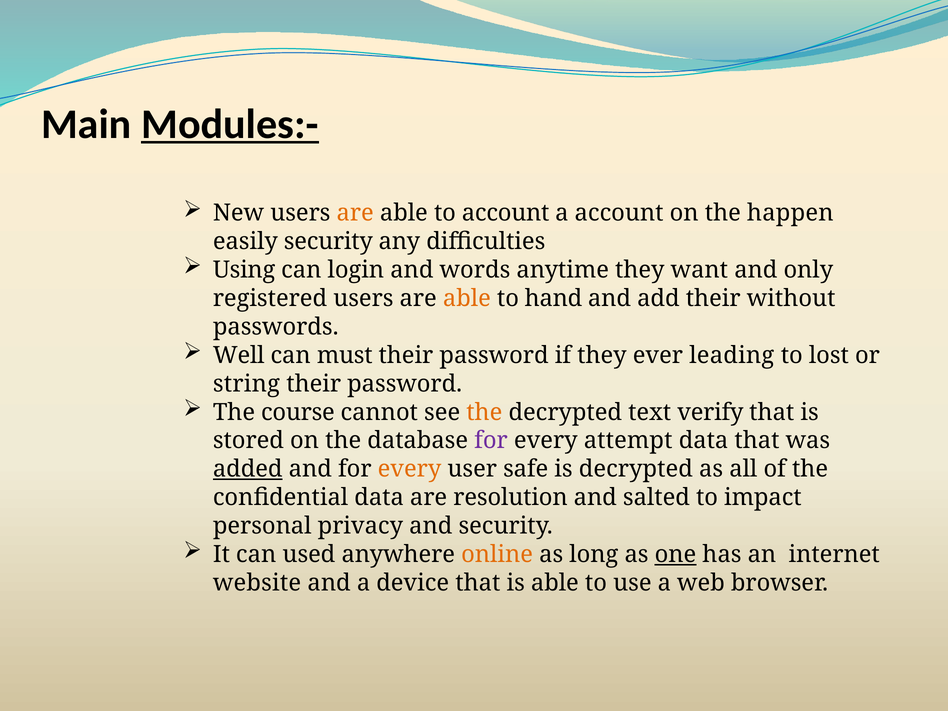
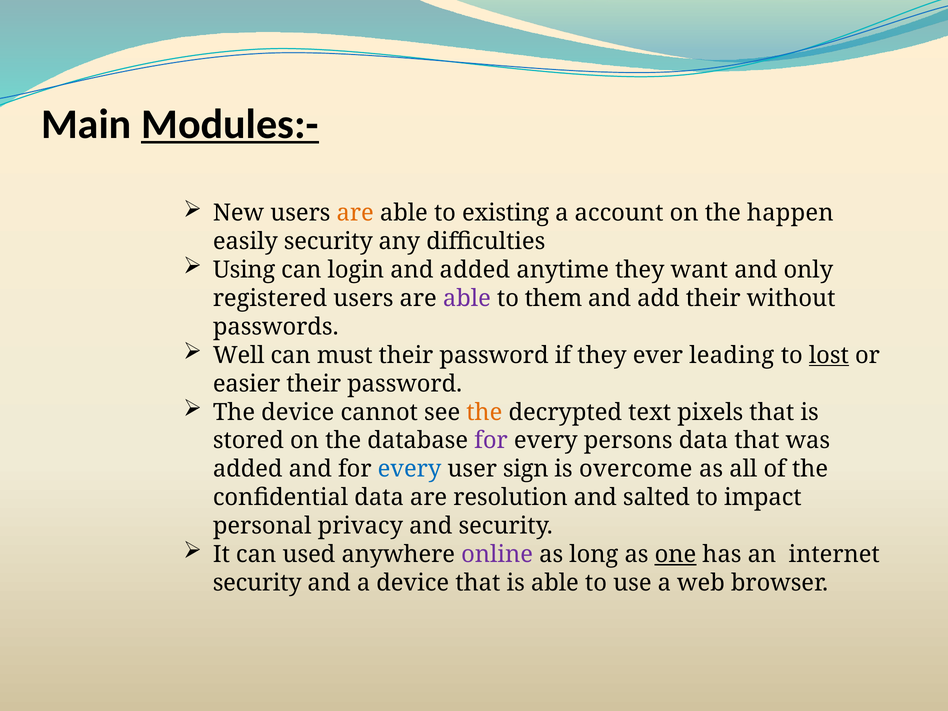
to account: account -> existing (506, 213)
and words: words -> added (475, 270)
able colour: orange -> purple (467, 298)
hand: hand -> them (554, 298)
lost underline: none -> present (829, 355)
string: string -> easier (247, 384)
The course: course -> device (298, 412)
verify: verify -> pixels (710, 412)
attempt: attempt -> persons (628, 441)
added underline: present -> none (248, 469)
every colour: orange -> blue (409, 469)
safe: safe -> sign (526, 469)
is decrypted: decrypted -> overcome (636, 469)
online colour: orange -> purple (497, 554)
website: website -> security (257, 583)
